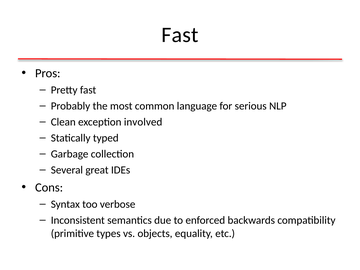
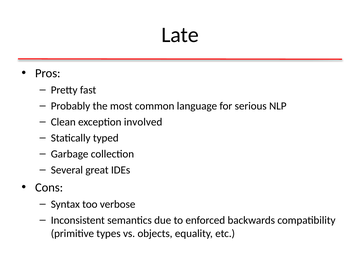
Fast: Fast -> Late (180, 35)
